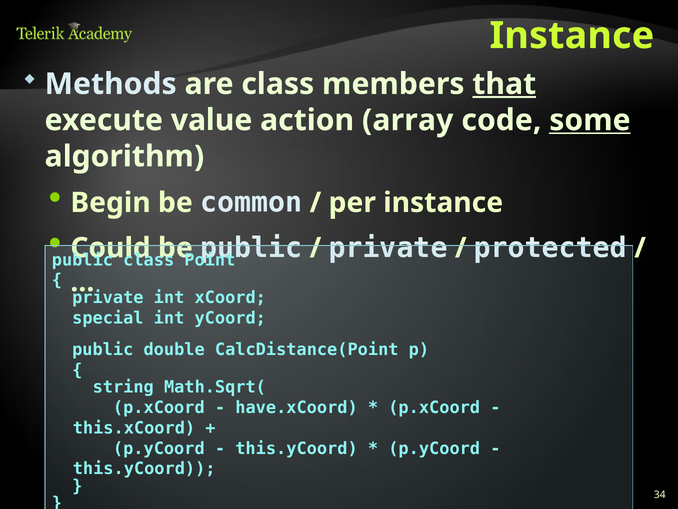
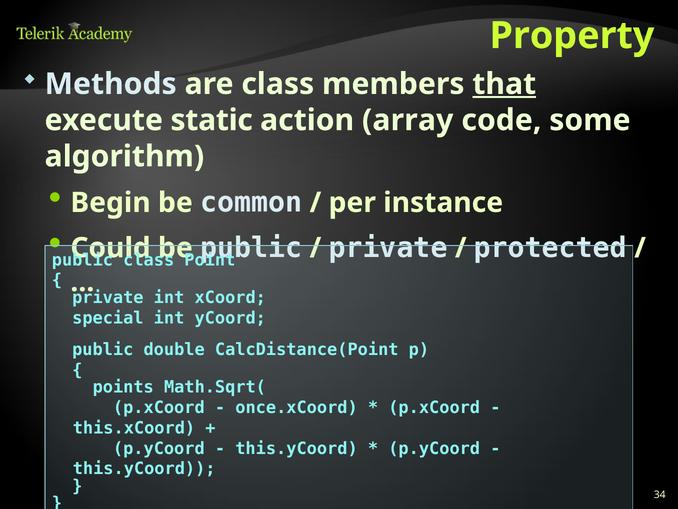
Instance: Instance -> Property (572, 36)
value: value -> static (212, 120)
some underline: present -> none (590, 120)
string: string -> points (123, 387)
have.xCoord: have.xCoord -> once.xCoord (297, 407)
